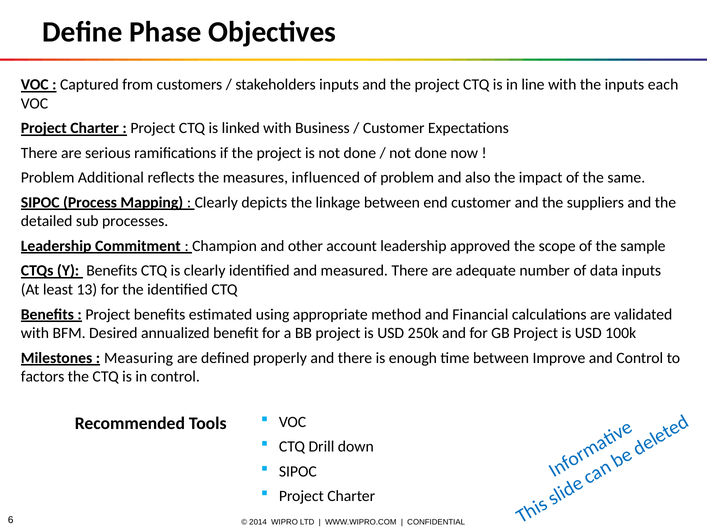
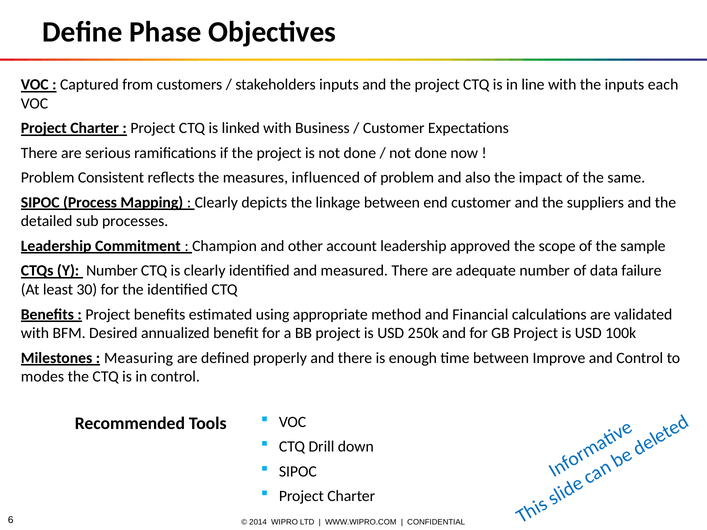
Additional: Additional -> Consistent (111, 178)
Y Benefits: Benefits -> Number (112, 271)
data inputs: inputs -> failure (641, 271)
13: 13 -> 30 (87, 290)
factors: factors -> modes (42, 377)
